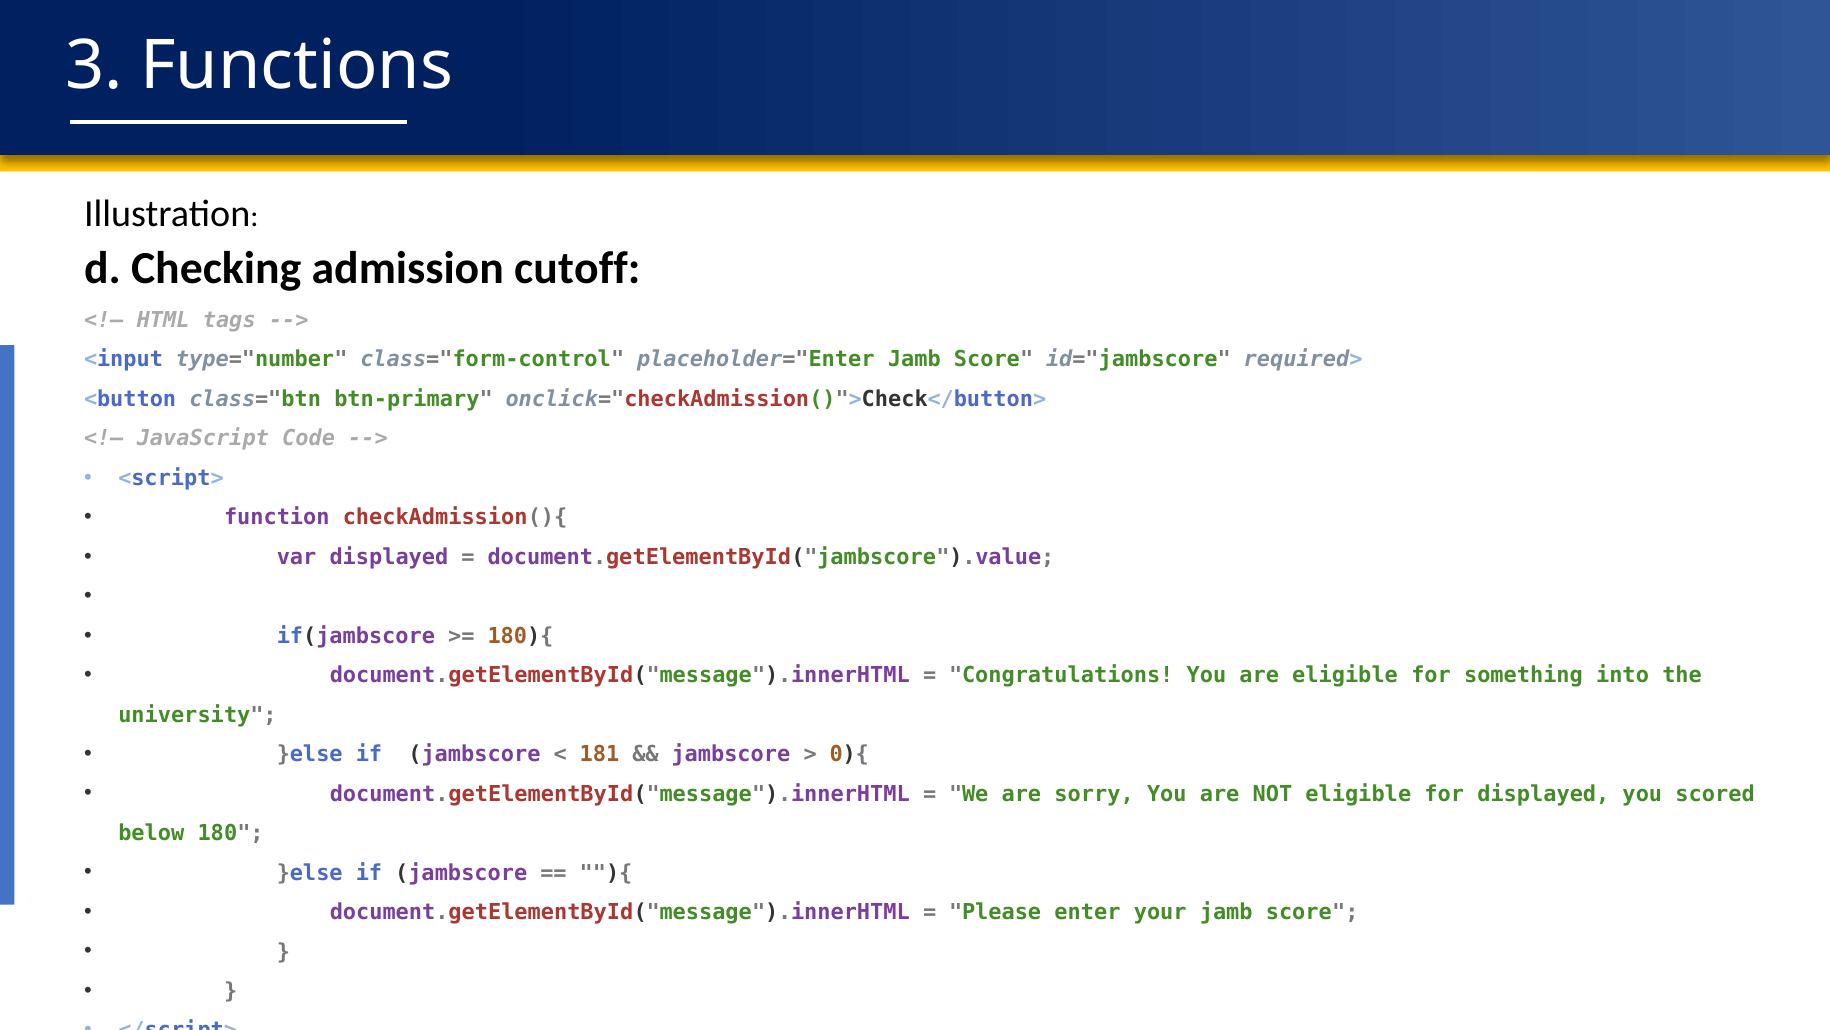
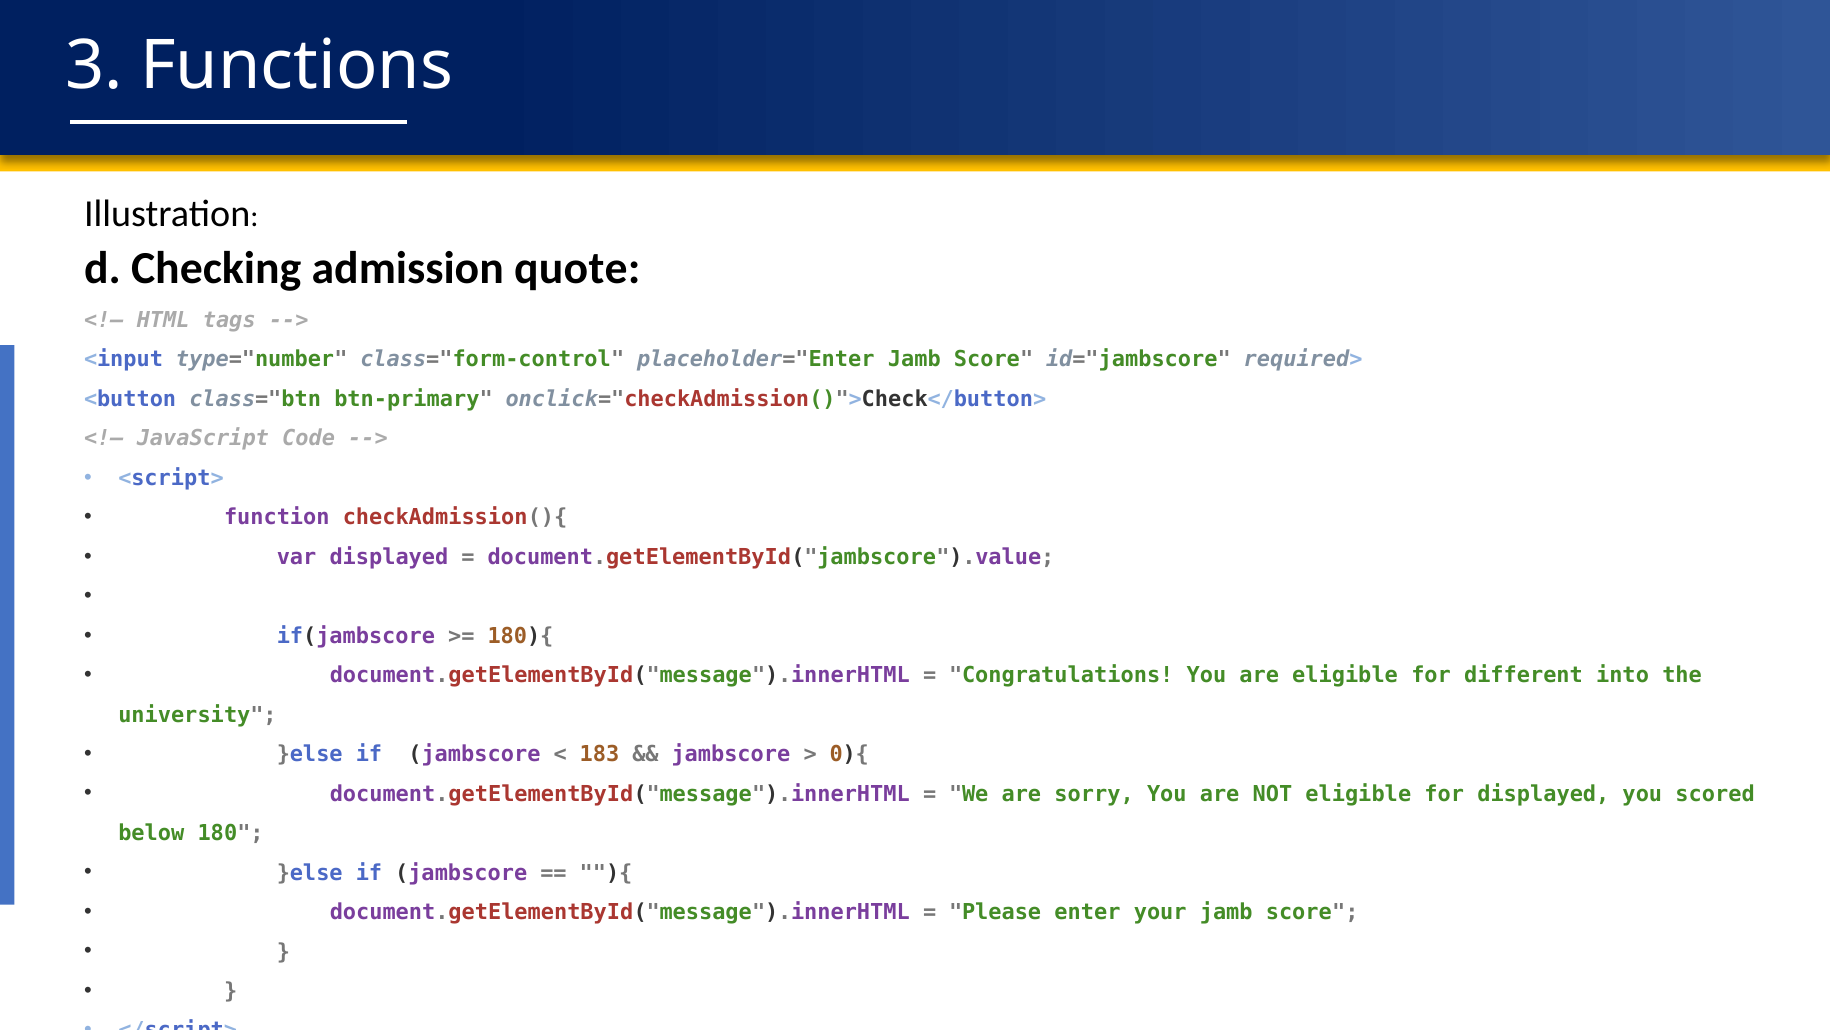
cutoff: cutoff -> quote (577, 268)
something: something -> different (1523, 675)
181: 181 -> 183 (599, 754)
